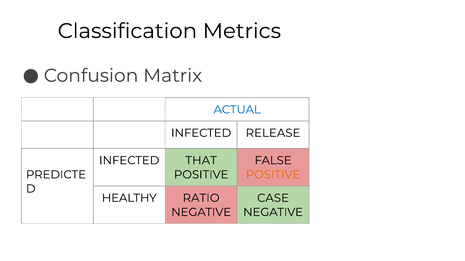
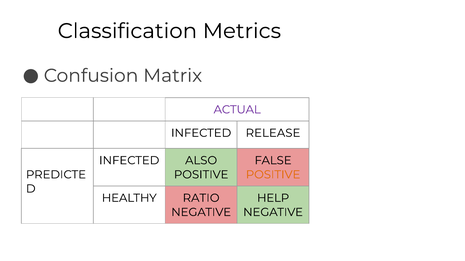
ACTUAL colour: blue -> purple (237, 110)
THAT: THAT -> ALSO (201, 161)
CASE: CASE -> HELP (273, 198)
